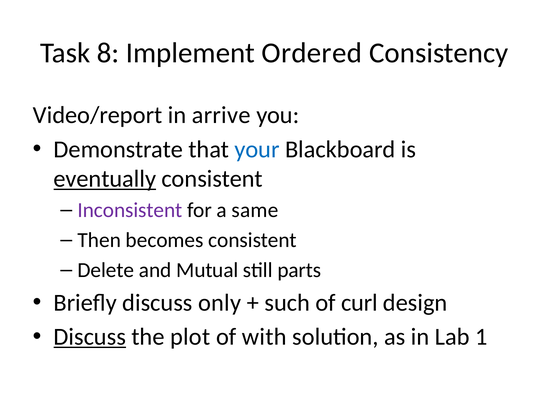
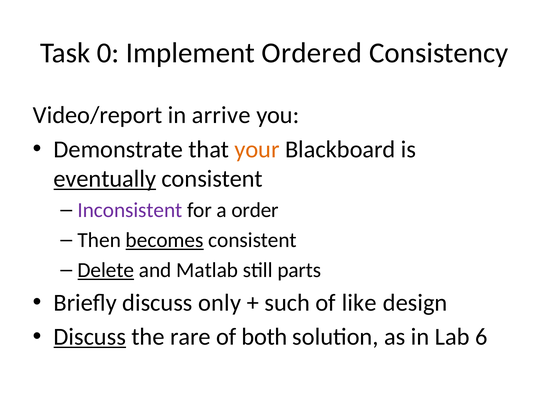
8: 8 -> 0 (108, 53)
your colour: blue -> orange (257, 149)
same: same -> order (255, 210)
becomes underline: none -> present (165, 240)
Delete underline: none -> present (106, 270)
Mutual: Mutual -> Matlab (207, 270)
curl: curl -> like (359, 303)
plot: plot -> rare (190, 337)
with: with -> both (264, 337)
1: 1 -> 6 (481, 337)
